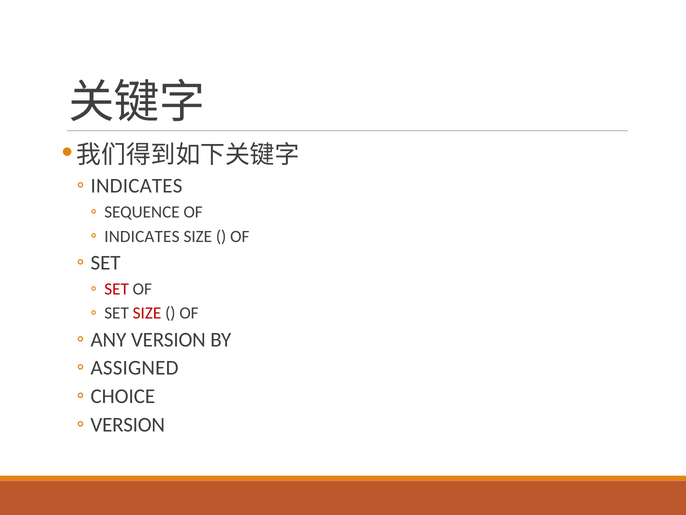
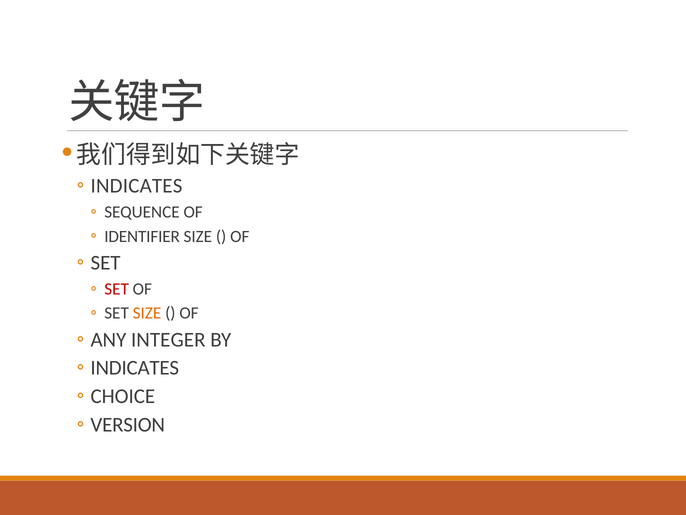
INDICATES: INDICATES -> IDENTIFIER (142, 236)
SIZE colour: red -> orange (147, 313)
ANY VERSION: VERSION -> INTEGER (168, 339)
ASSIGNED: ASSIGNED -> INDICATES (135, 368)
